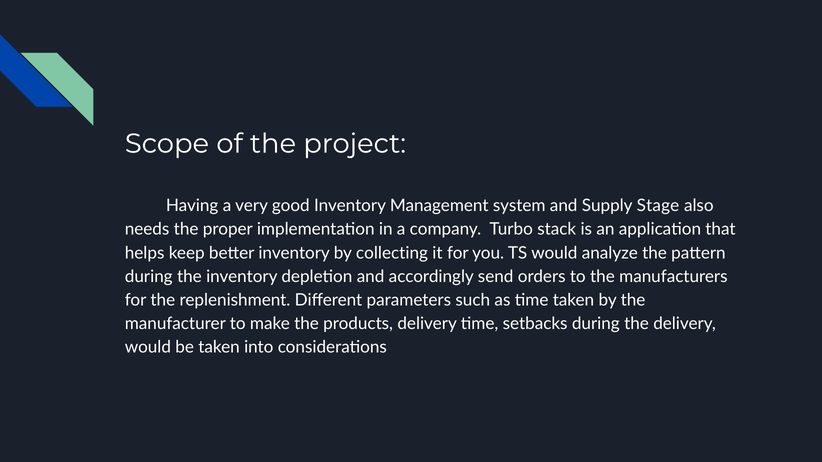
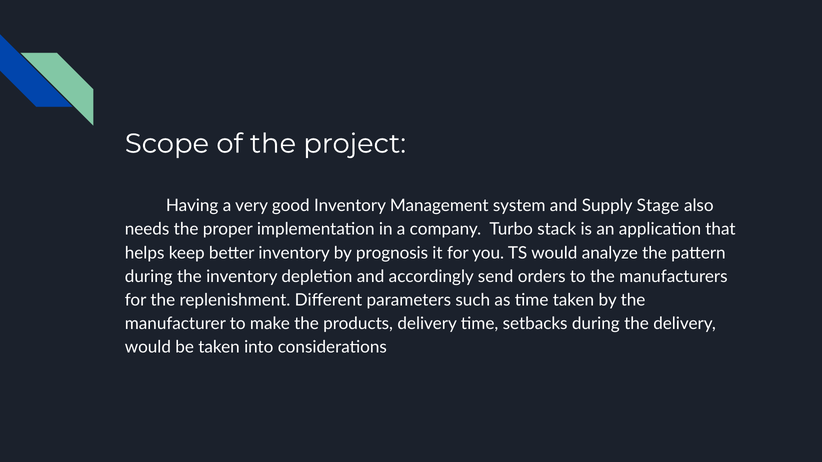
collecting: collecting -> prognosis (392, 253)
